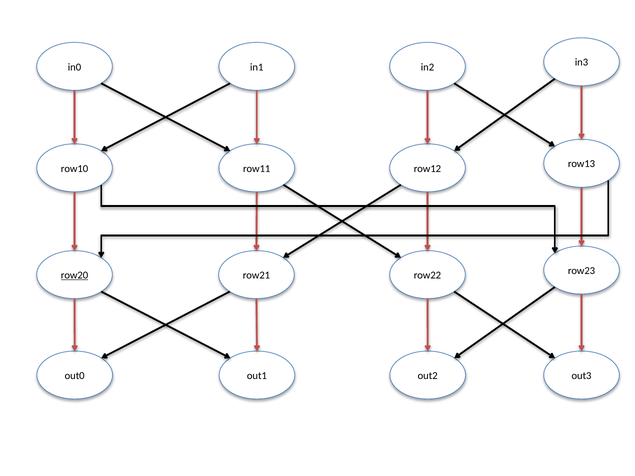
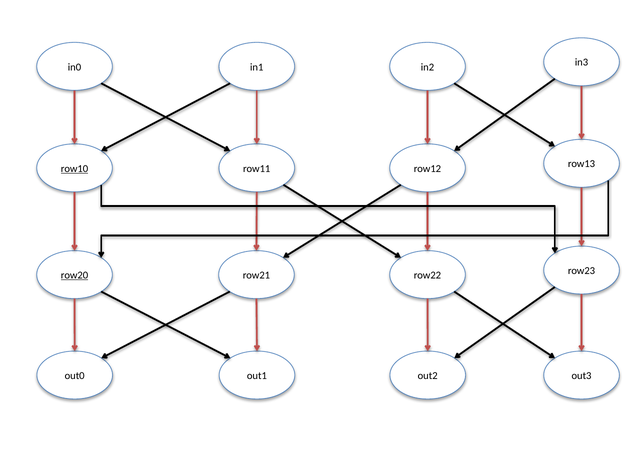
row10 underline: none -> present (74, 169)
